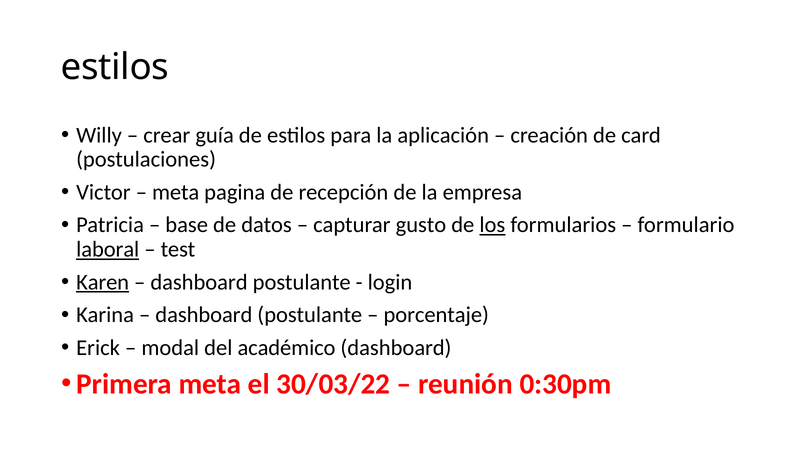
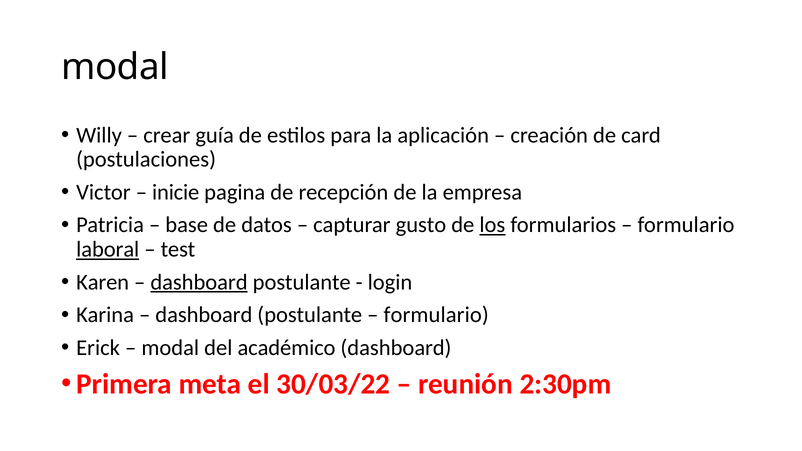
estilos: estilos -> modal (115, 67)
meta: meta -> inicie (176, 192)
Karen underline: present -> none (103, 282)
dashboard underline: none -> present (199, 282)
porcentaje: porcentaje -> formulario (436, 315)
0:30pm: 0:30pm -> 2:30pm (565, 384)
